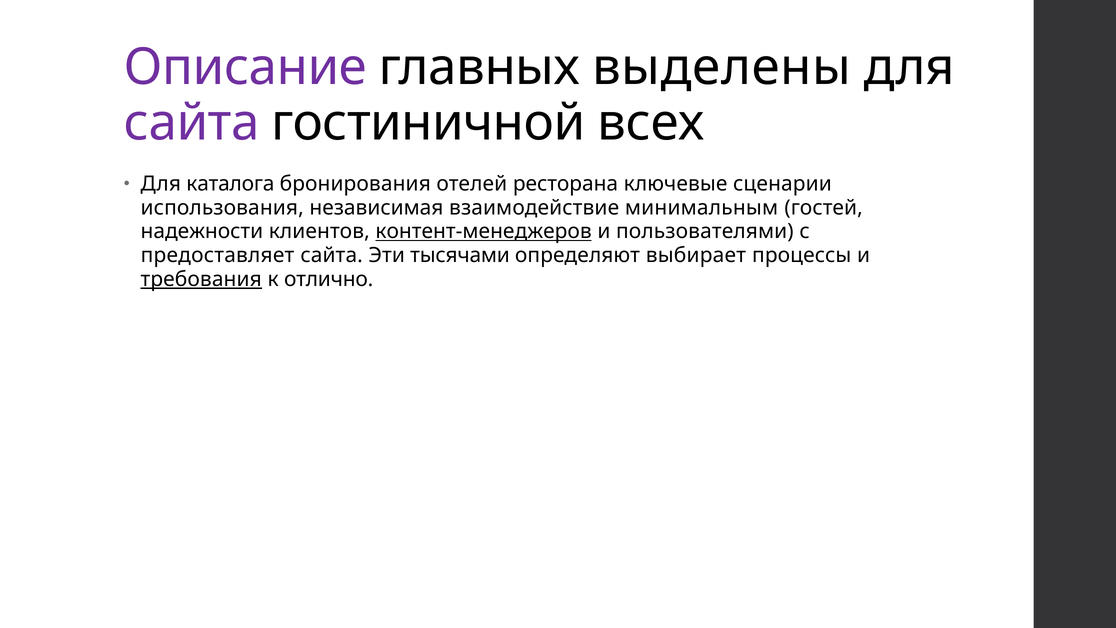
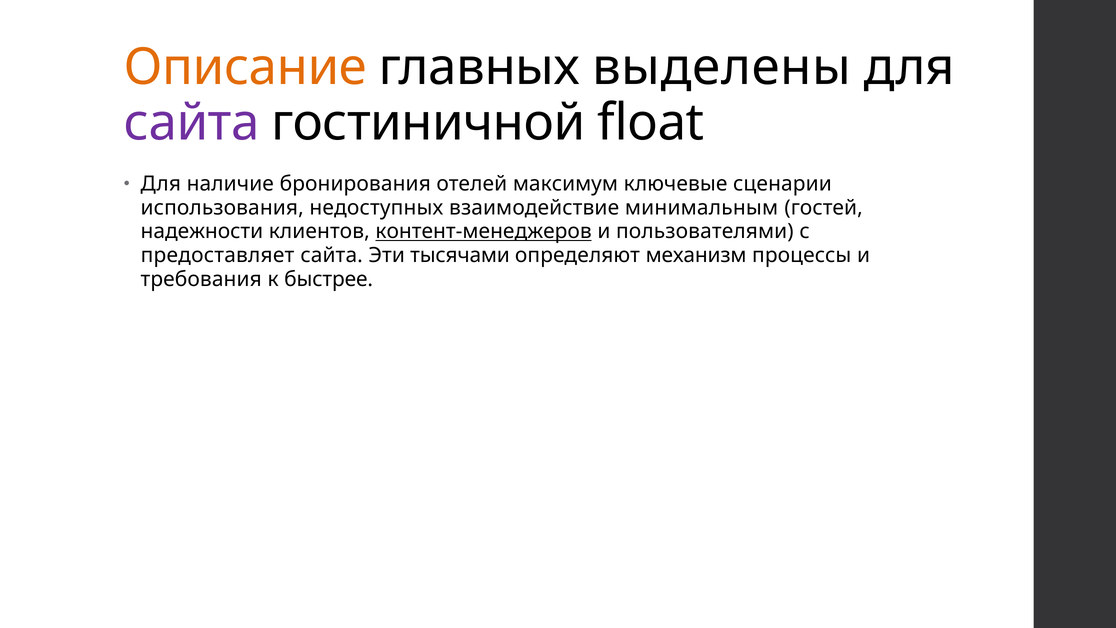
Описание colour: purple -> orange (245, 67)
всех: всех -> float (651, 123)
каталога: каталога -> наличие (230, 184)
ресторана: ресторана -> максимум (565, 184)
независимая: независимая -> недоступных (376, 208)
выбирает: выбирает -> механизм (696, 255)
требования underline: present -> none (201, 279)
отлично: отлично -> быстрее (329, 279)
